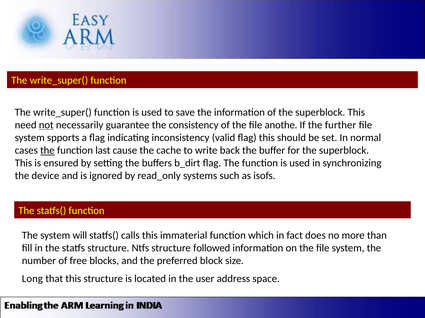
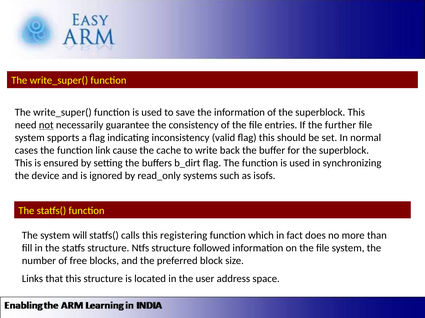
anothe: anothe -> entries (281, 125)
the underline: present -> none (47, 151)
last: last -> link (103, 151)
immaterial: immaterial -> registering (184, 236)
Long: Long -> Links (32, 279)
